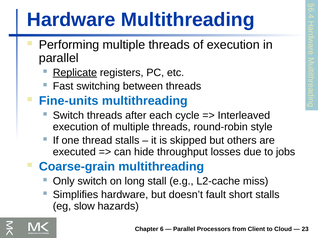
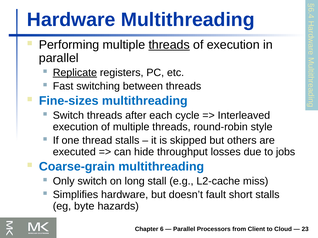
threads underline: none -> present (169, 45)
Fine-units: Fine-units -> Fine-sizes (69, 101)
slow: slow -> byte (84, 206)
